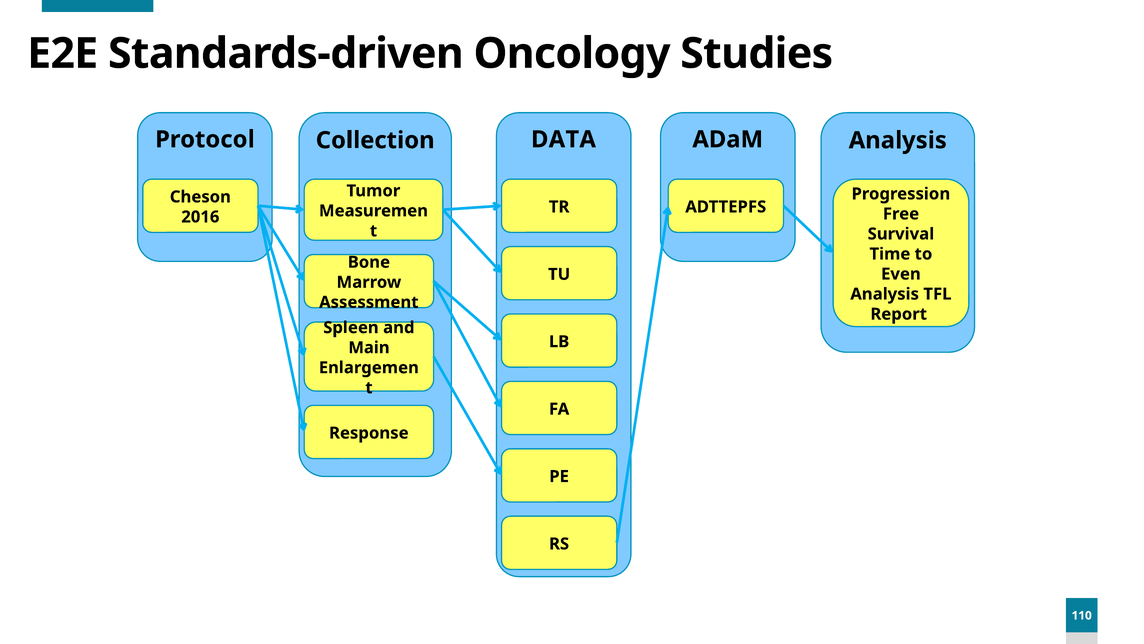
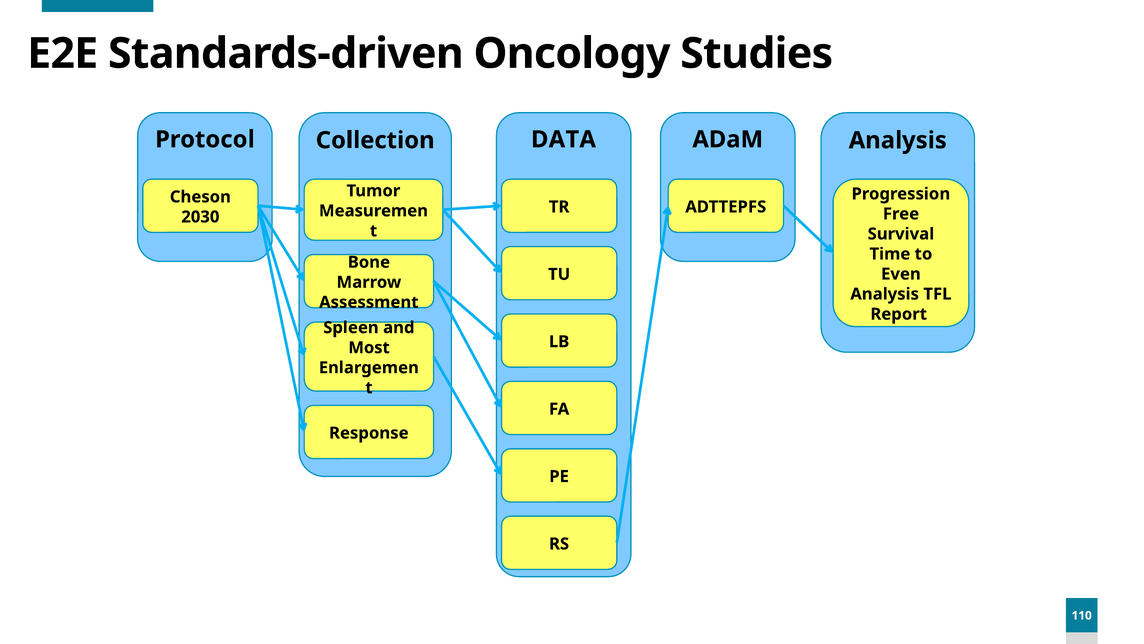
2016: 2016 -> 2030 (200, 217)
Main: Main -> Most (369, 347)
